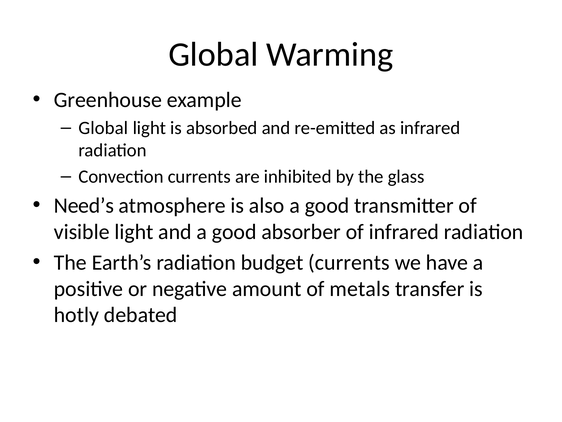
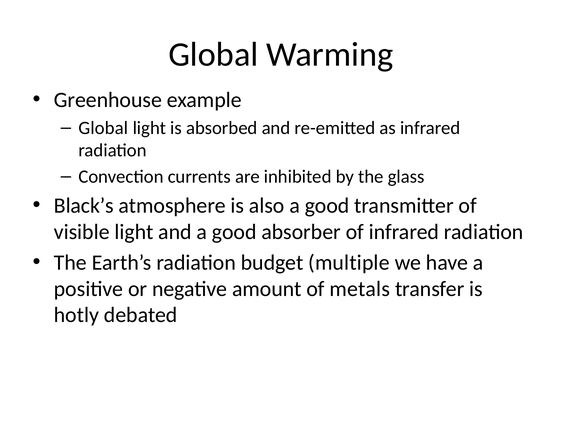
Need’s: Need’s -> Black’s (84, 205)
budget currents: currents -> multiple (349, 262)
